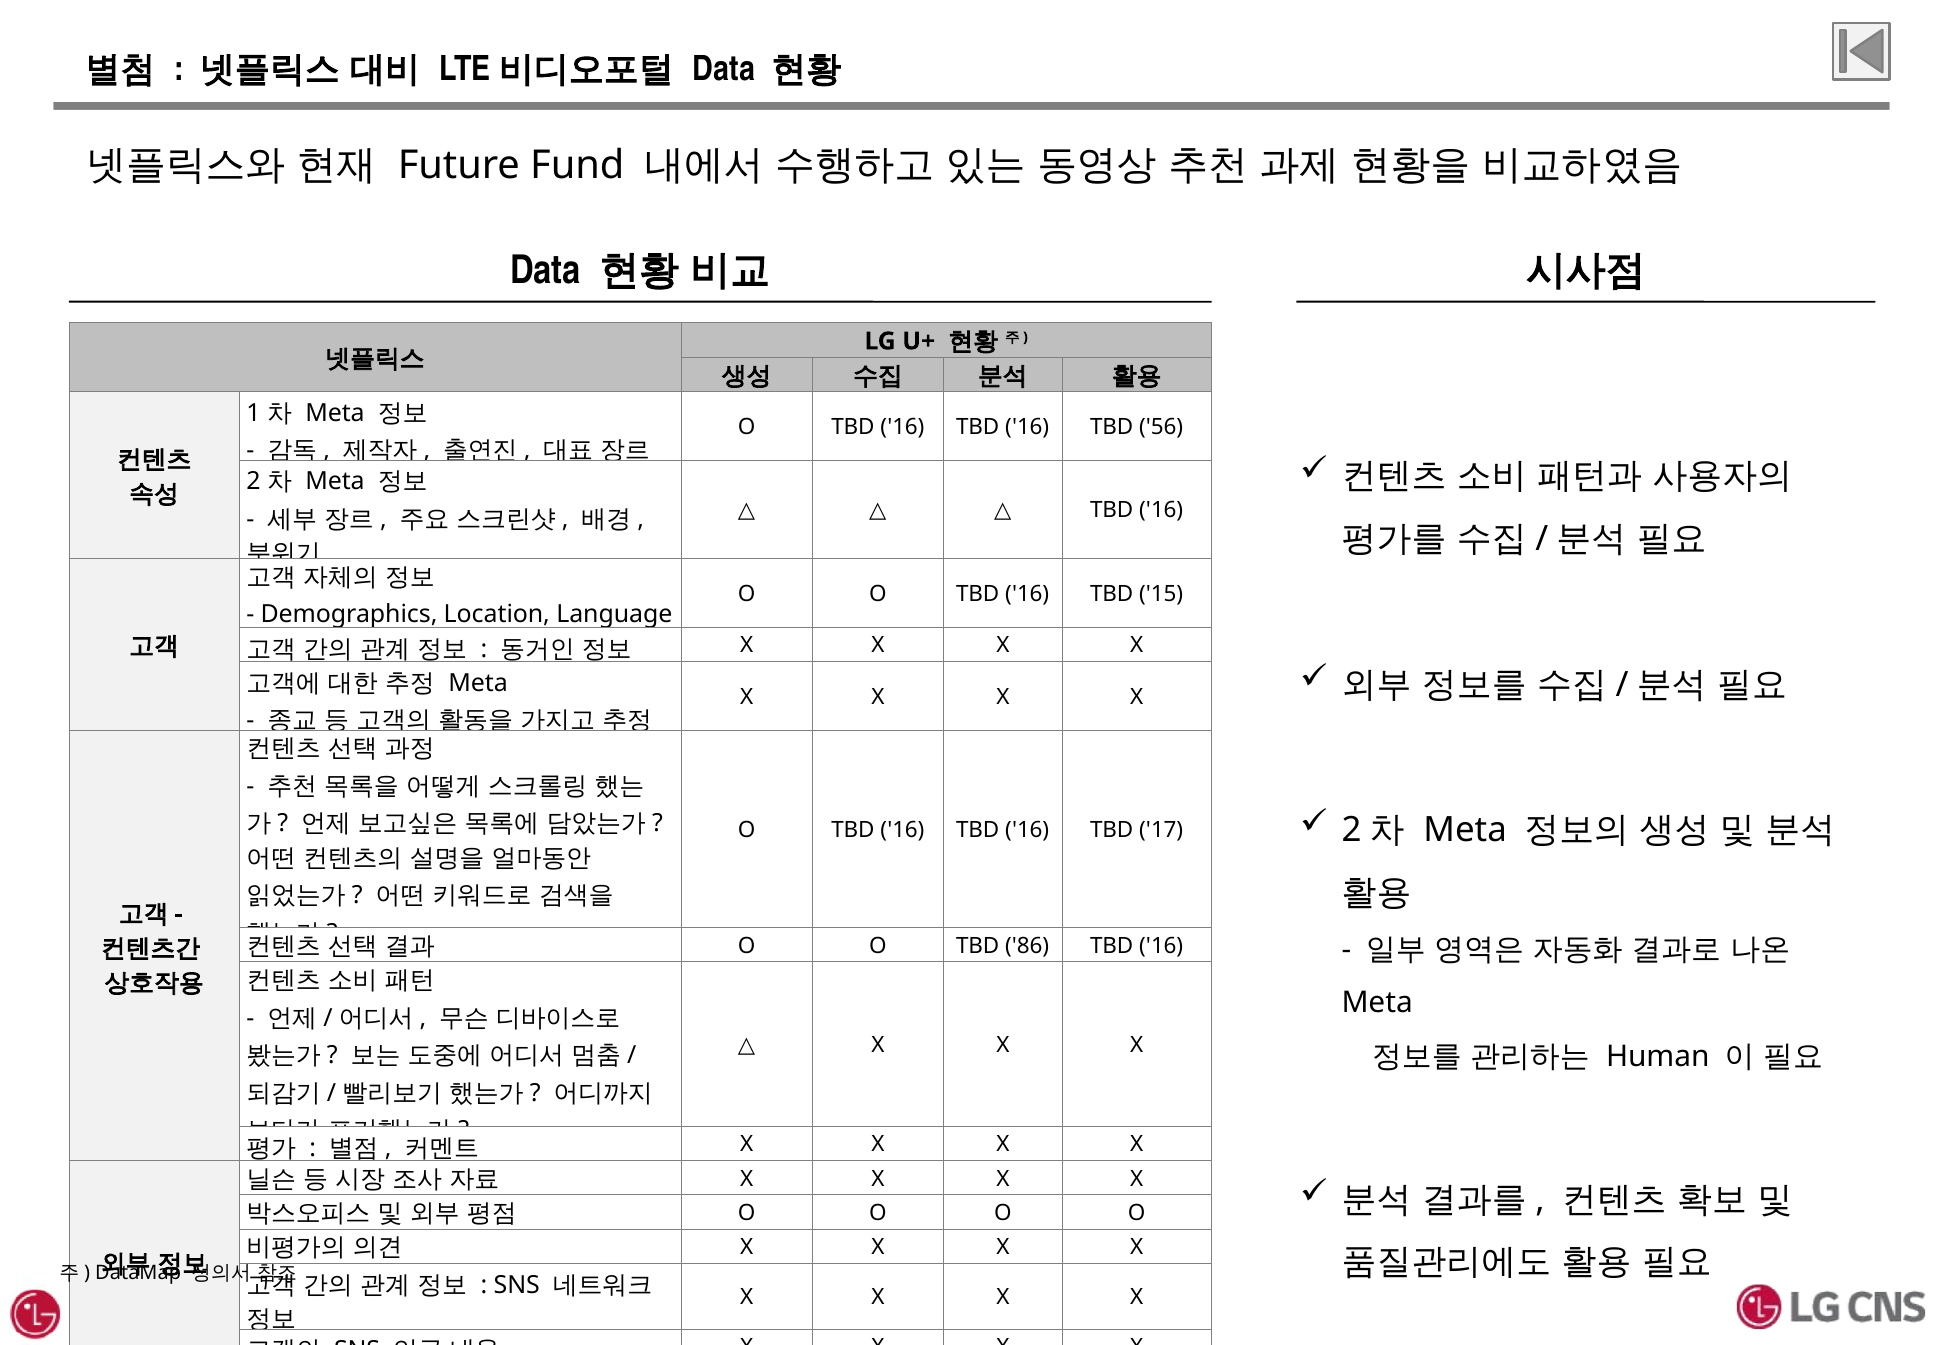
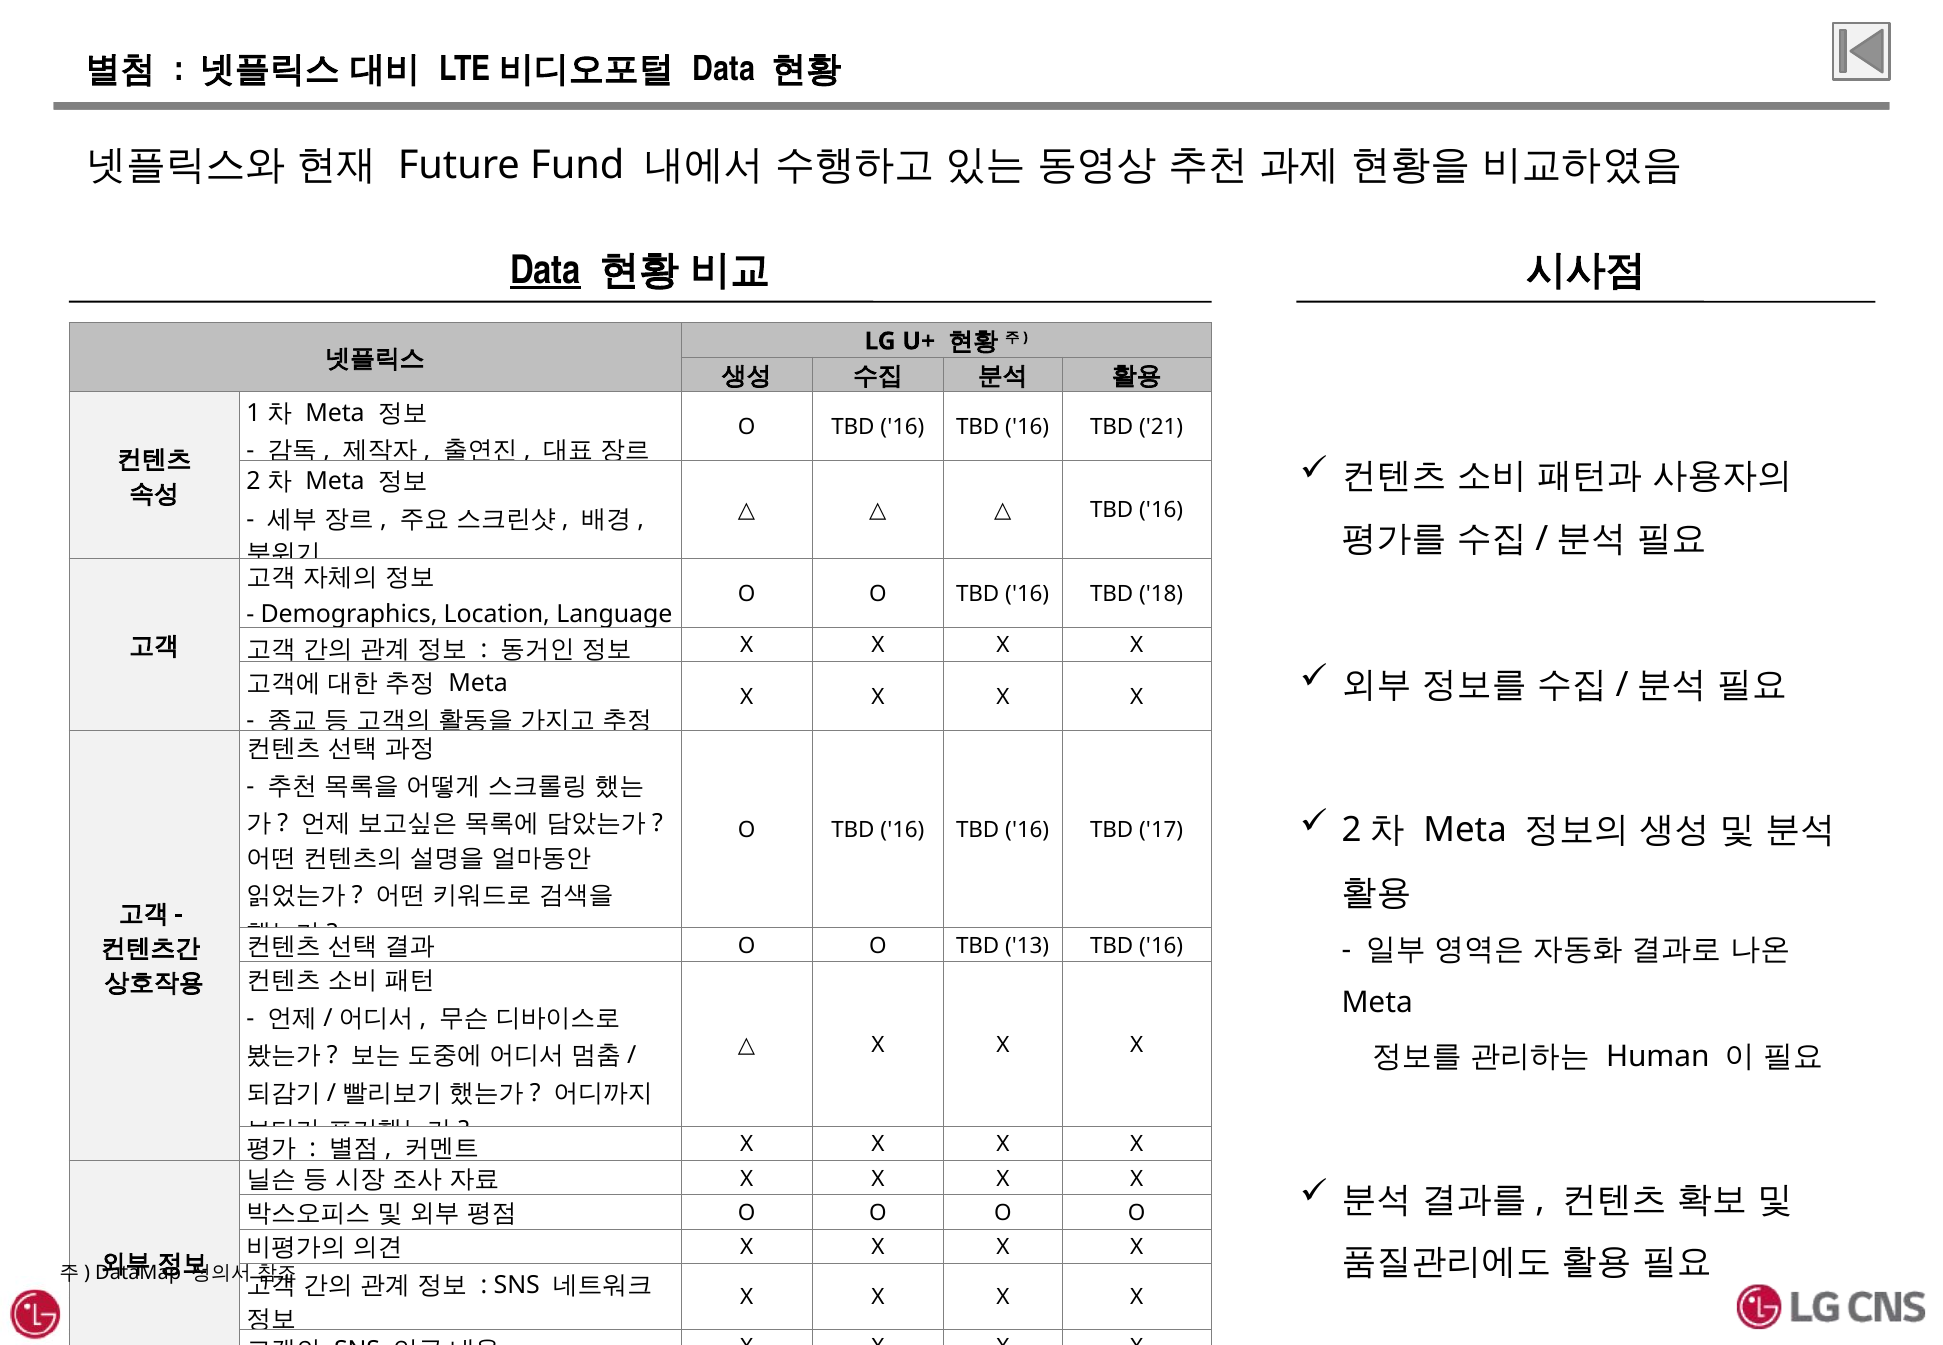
Data underline: none -> present (546, 270)
56: 56 -> 21 (1161, 427)
15: 15 -> 18 (1161, 594)
86: 86 -> 13 (1027, 946)
